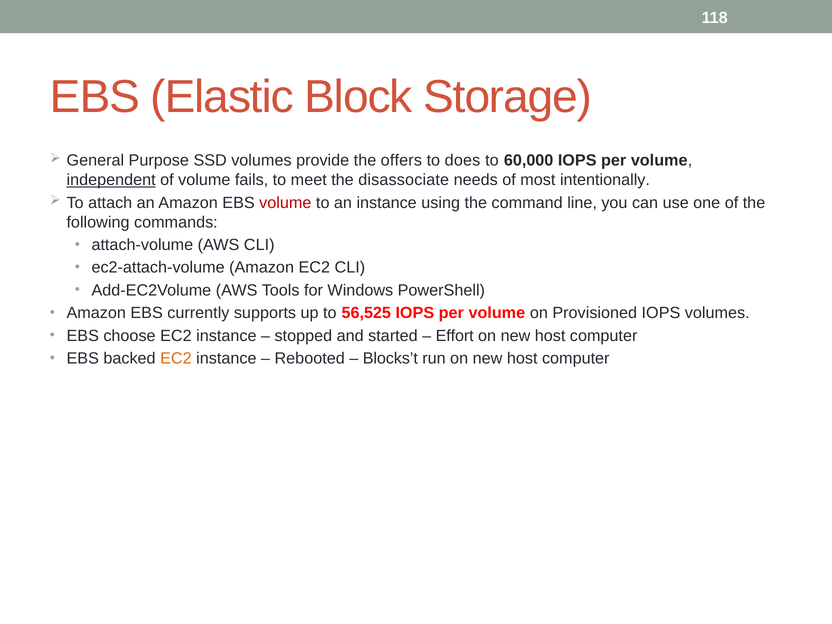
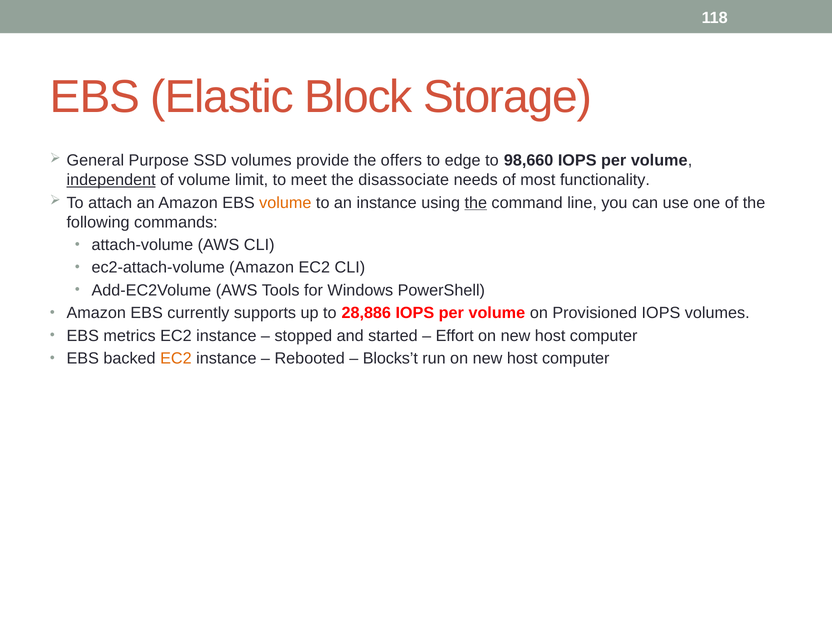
does: does -> edge (463, 161)
60,000: 60,000 -> 98,660 (529, 161)
fails: fails -> limit (252, 180)
intentionally: intentionally -> functionality (605, 180)
volume colour: red -> orange (285, 203)
the underline: none -> present (476, 203)
56,525: 56,525 -> 28,886 (366, 313)
choose: choose -> metrics (129, 336)
